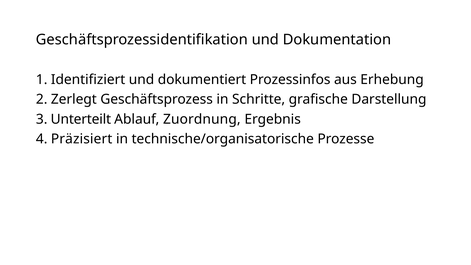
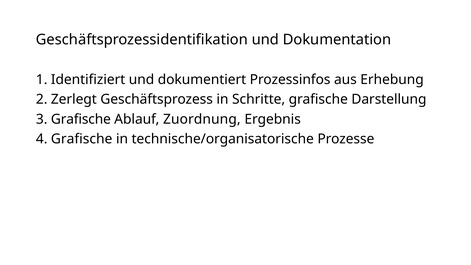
Unterteilt: Unterteilt -> Grafische (81, 119)
Präzisiert: Präzisiert -> Grafische (82, 139)
